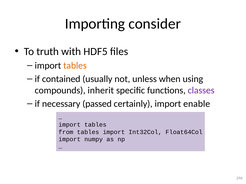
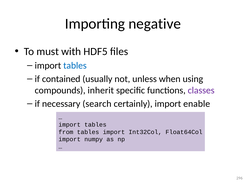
consider: consider -> negative (155, 24)
truth: truth -> must (48, 52)
tables colour: orange -> blue (75, 66)
passed: passed -> search (97, 104)
